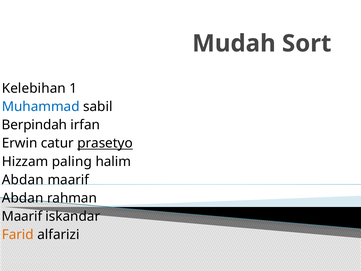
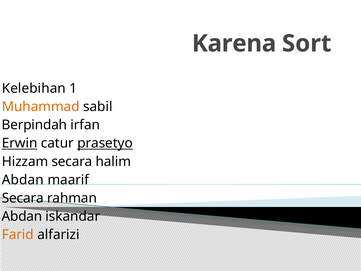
Mudah: Mudah -> Karena (234, 43)
Muhammad colour: blue -> orange (41, 107)
Erwin underline: none -> present (20, 143)
Hizzam paling: paling -> secara (72, 161)
Abdan: Abdan -> Secara (23, 198)
Maarif: Maarif -> Abdan (22, 216)
